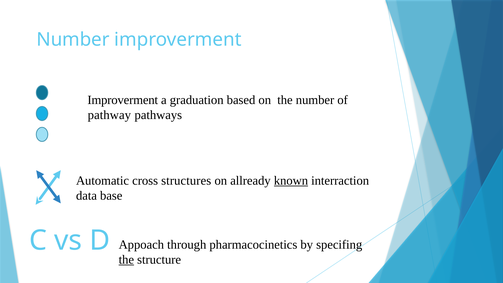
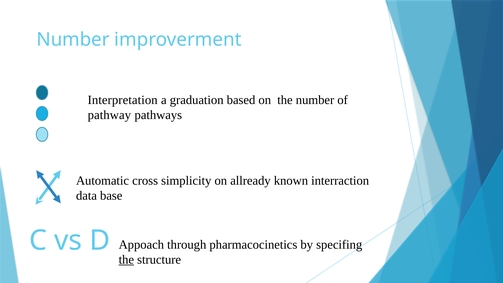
Improverment: Improverment -> Interpretation (123, 100)
structures: structures -> simplicity (186, 181)
known underline: present -> none (291, 181)
